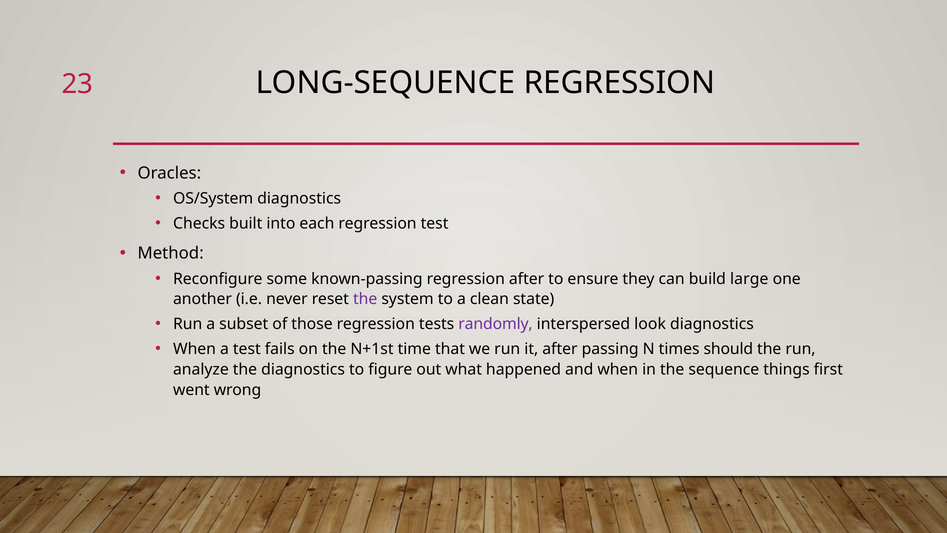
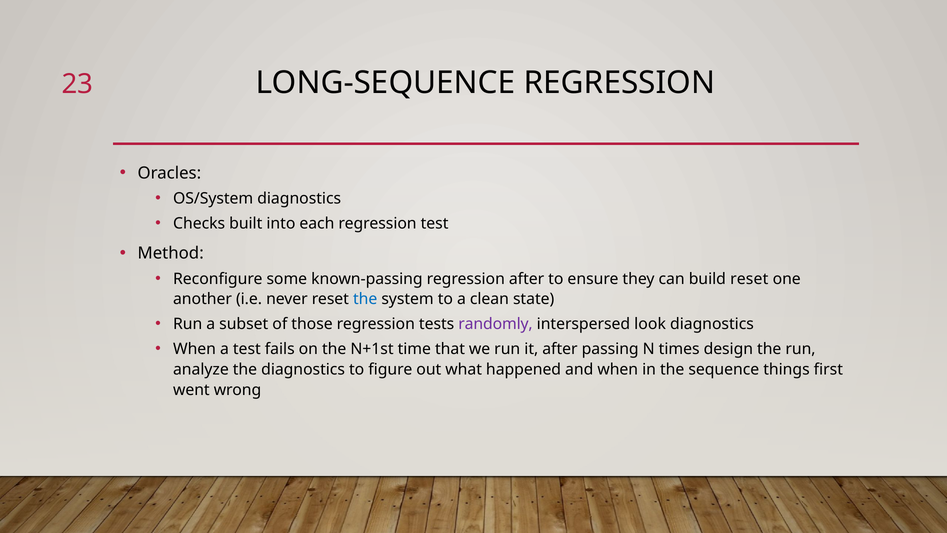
build large: large -> reset (749, 279)
the colour: purple -> blue (365, 299)
should: should -> design (728, 349)
